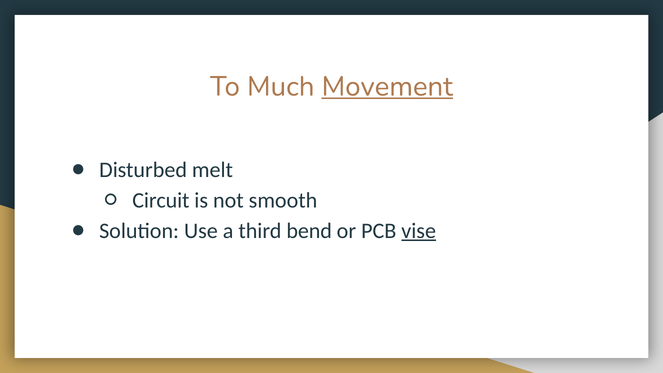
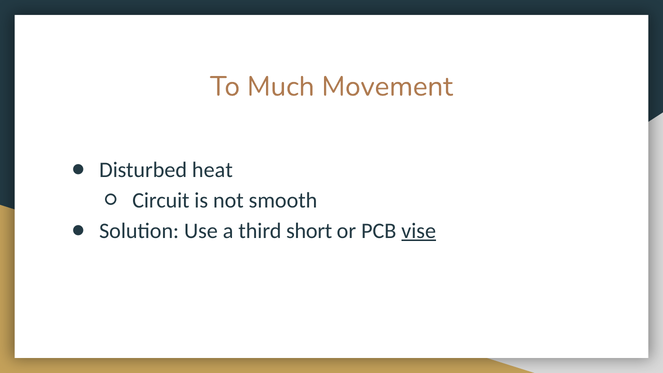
Movement underline: present -> none (387, 86)
melt: melt -> heat (212, 170)
bend: bend -> short (309, 231)
